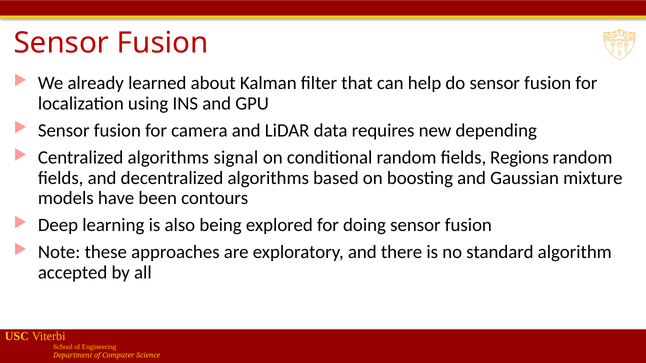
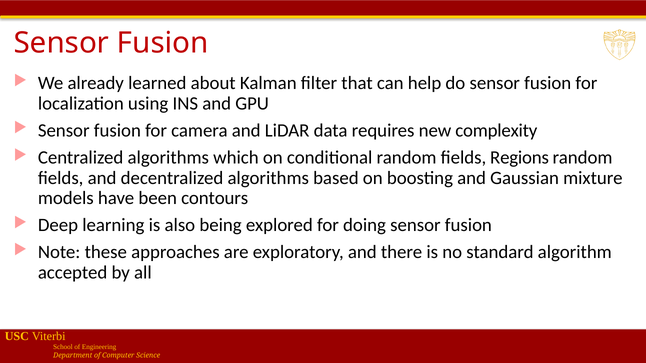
depending: depending -> complexity (496, 131)
signal: signal -> which (236, 158)
